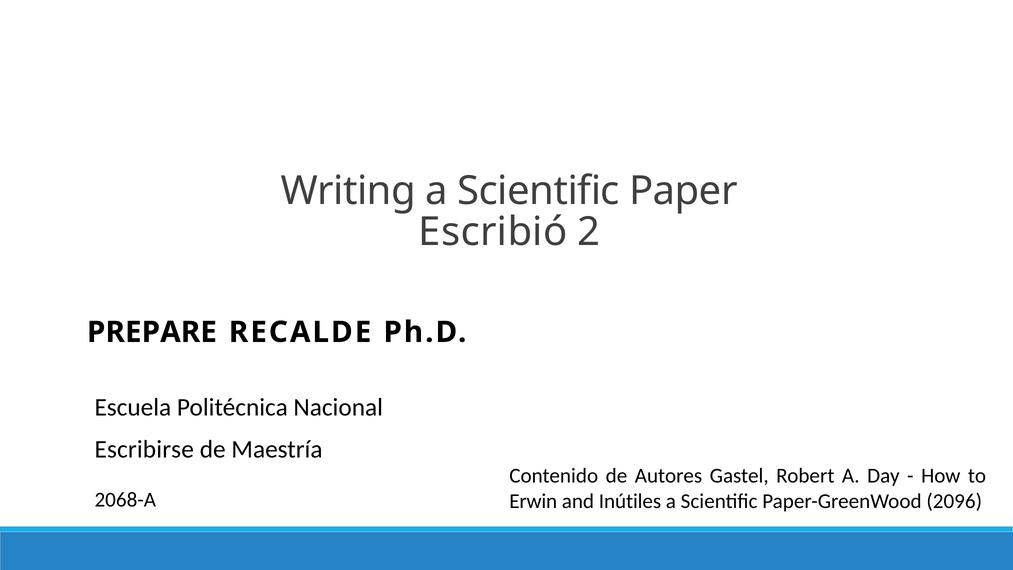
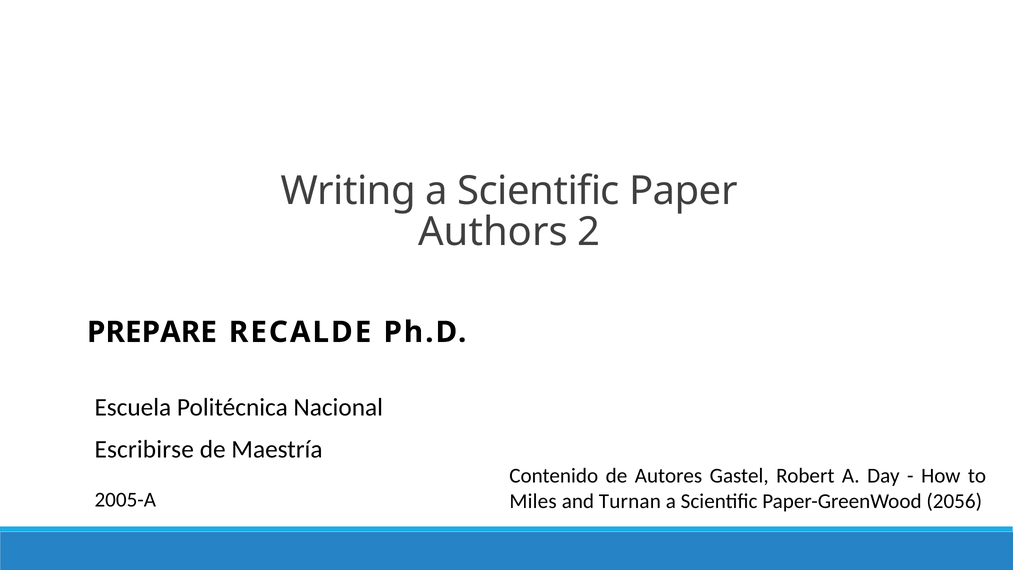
Escribió: Escribió -> Authors (493, 232)
2068-A: 2068-A -> 2005-A (125, 500)
Erwin: Erwin -> Miles (533, 501)
Inútiles: Inútiles -> Turnan (630, 501)
2096: 2096 -> 2056 (954, 501)
